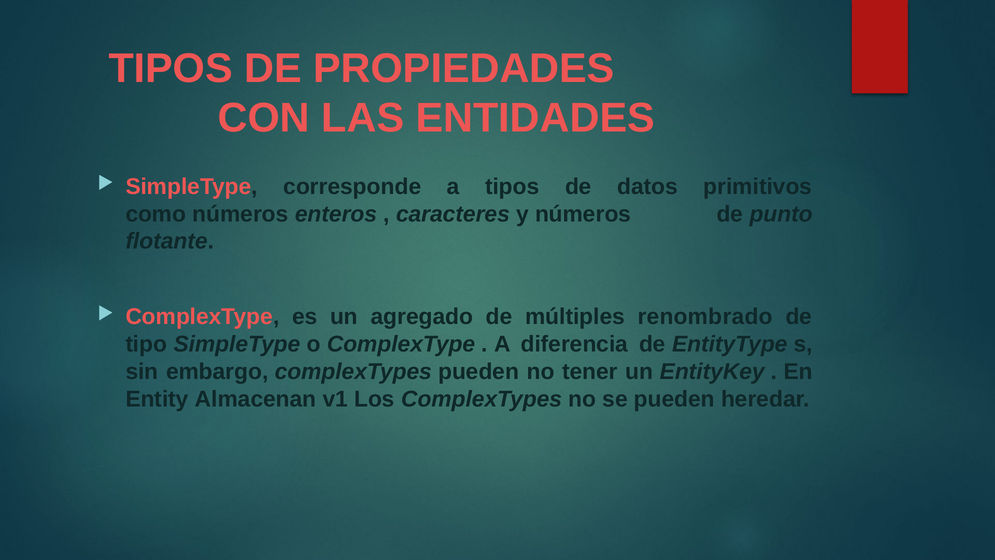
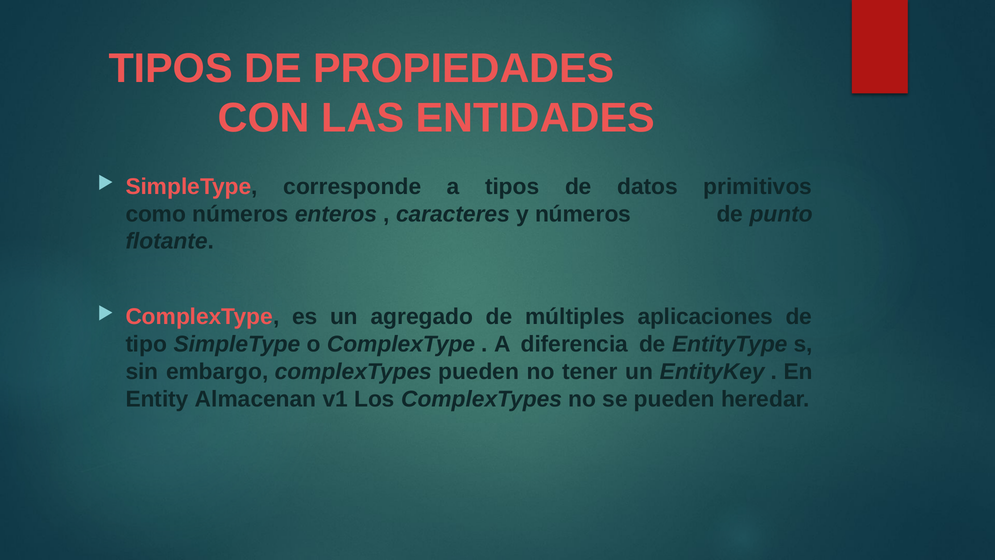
renombrado: renombrado -> aplicaciones (705, 317)
